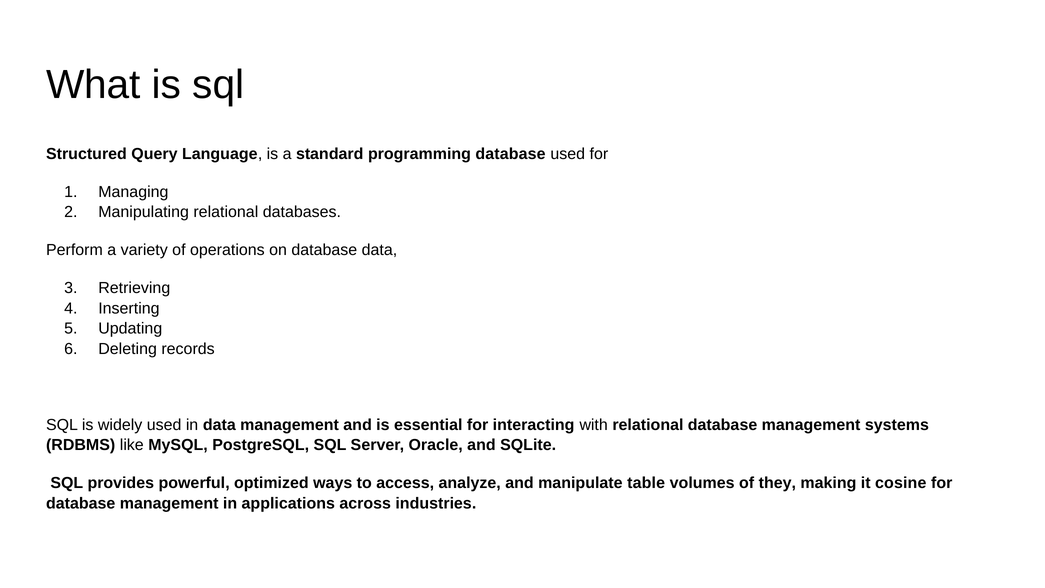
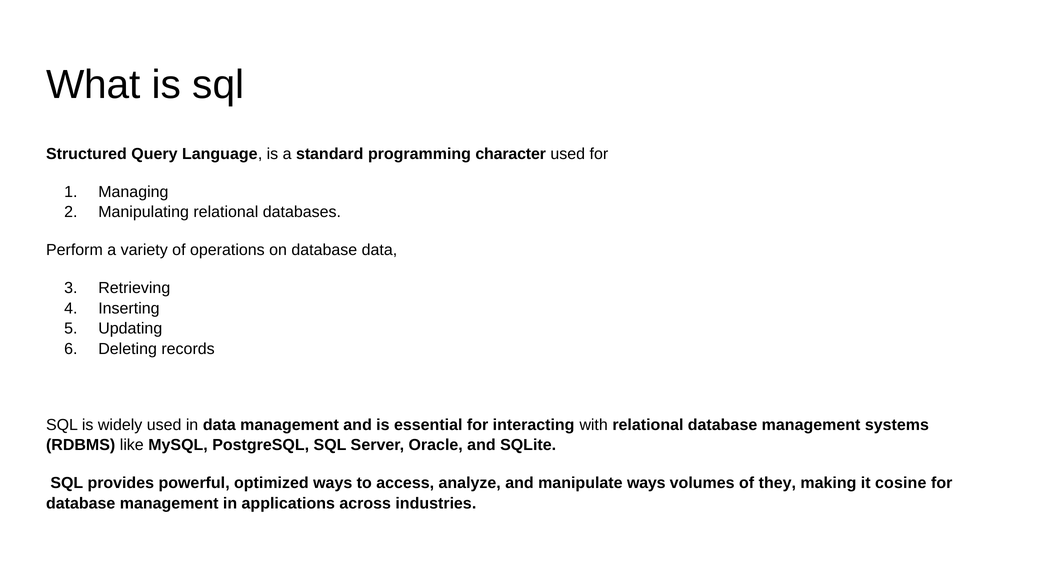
programming database: database -> character (511, 154)
manipulate table: table -> ways (646, 483)
